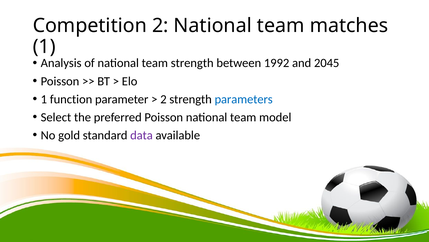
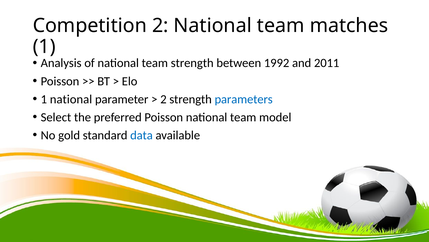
2045: 2045 -> 2011 (327, 63)
1 function: function -> national (71, 99)
data colour: purple -> blue (142, 135)
